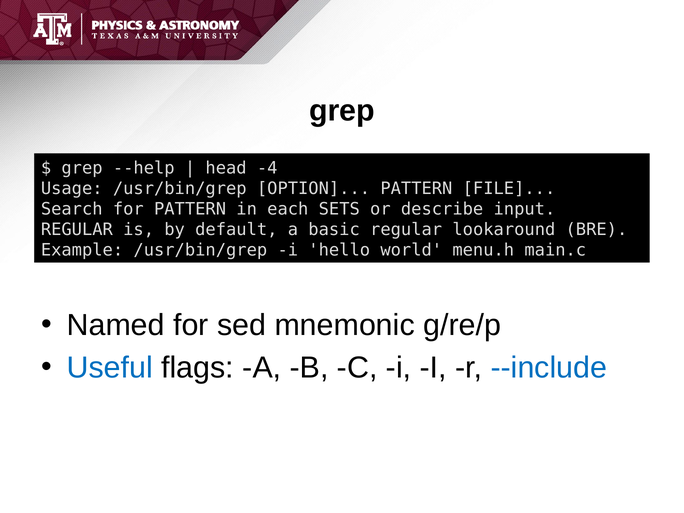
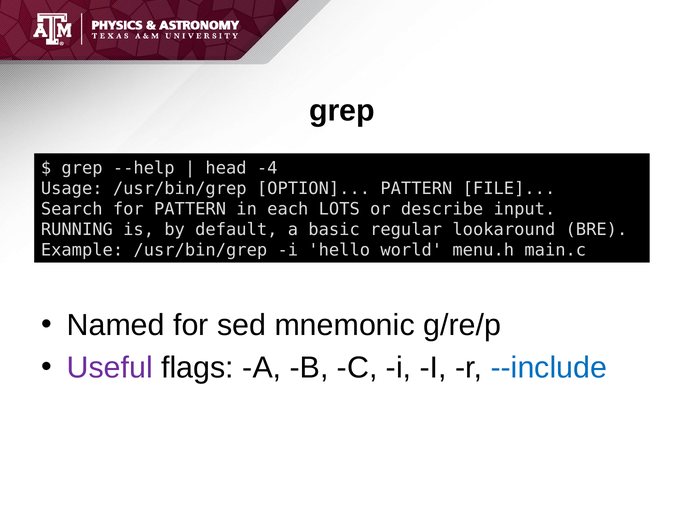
SETS: SETS -> LOTS (339, 209)
REGULAR: REGULAR -> RUNNING (77, 230)
Useful colour: blue -> purple (110, 368)
